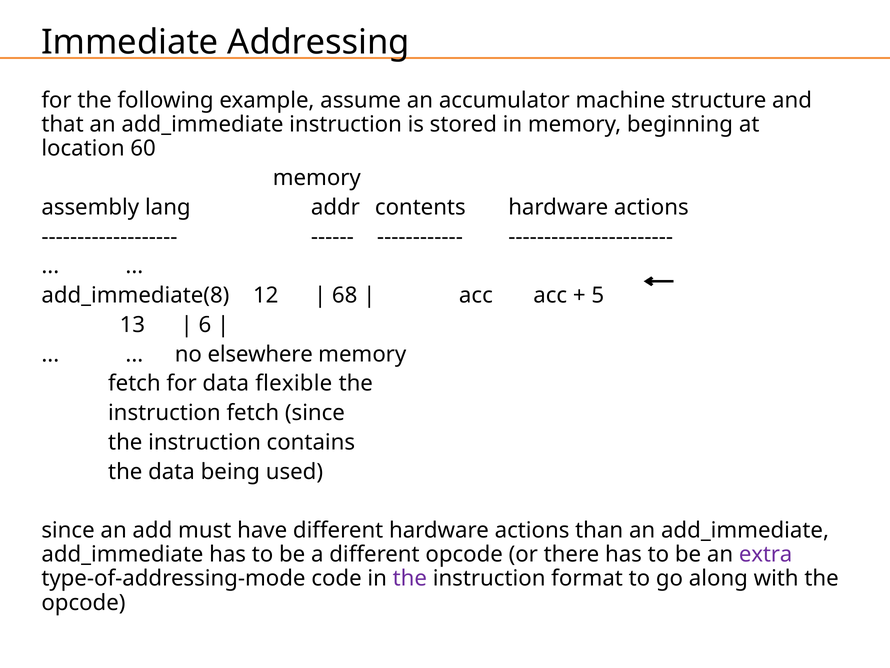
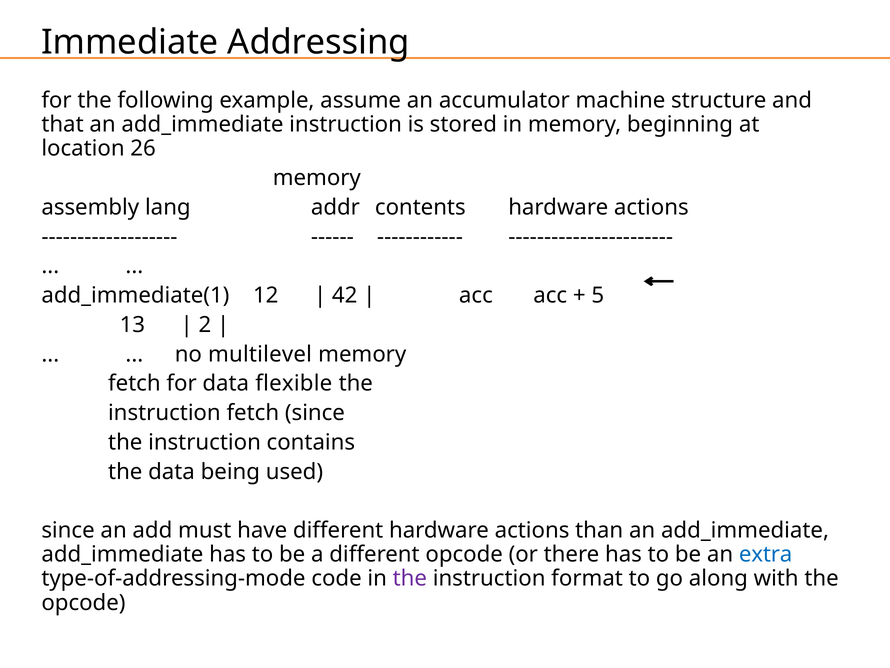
60: 60 -> 26 (143, 148)
add_immediate(8: add_immediate(8 -> add_immediate(1 (135, 295)
68: 68 -> 42 (345, 295)
6: 6 -> 2 (205, 325)
elsewhere: elsewhere -> multilevel (260, 354)
extra colour: purple -> blue (766, 554)
